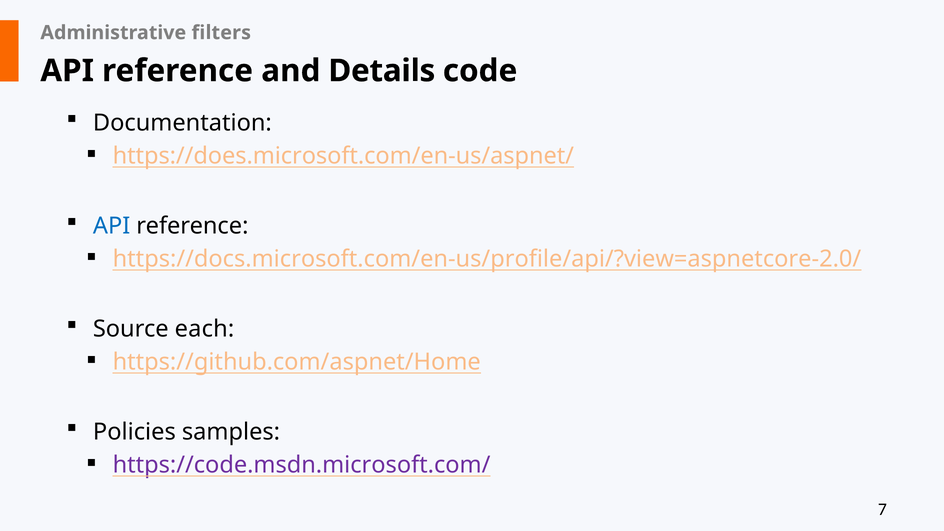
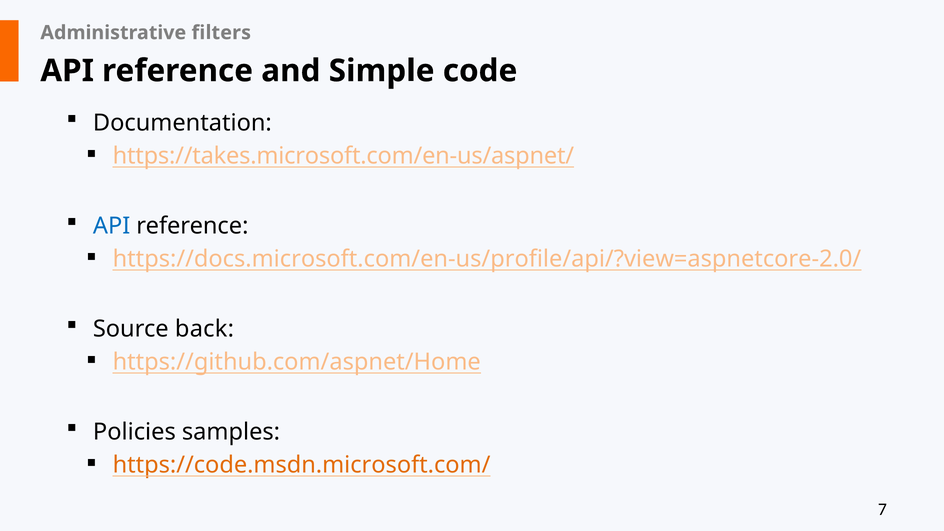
Details: Details -> Simple (382, 71)
https://does.microsoft.com/en-us/aspnet/: https://does.microsoft.com/en-us/aspnet/ -> https://takes.microsoft.com/en-us/aspnet/ (343, 156)
each: each -> back (204, 329)
https://code.msdn.microsoft.com/ colour: purple -> orange (302, 465)
